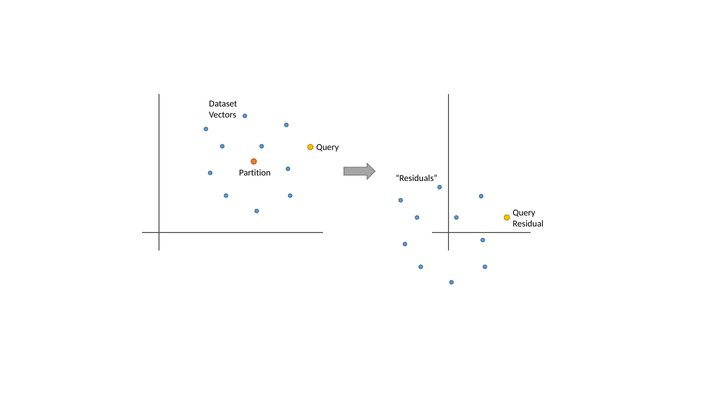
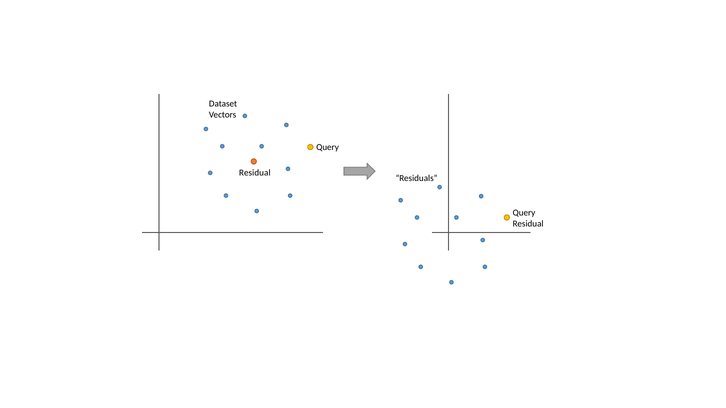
Partition: Partition -> Residual (255, 173)
